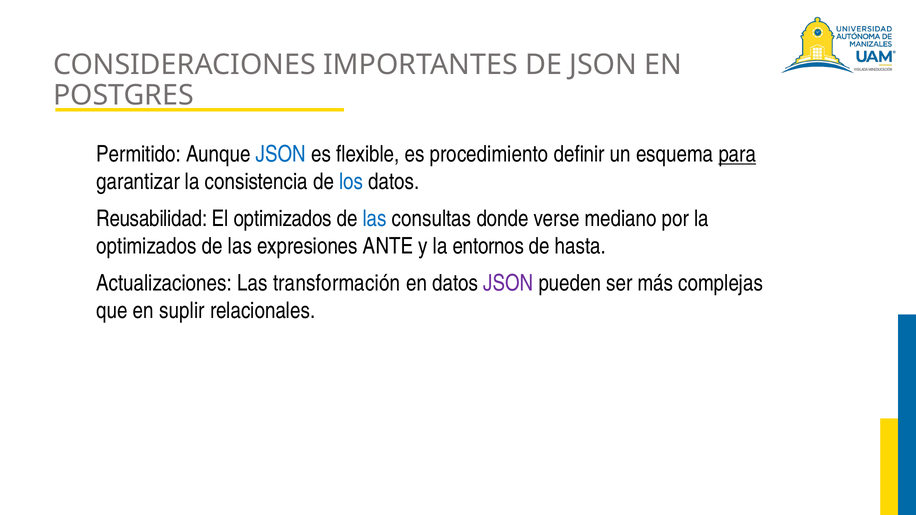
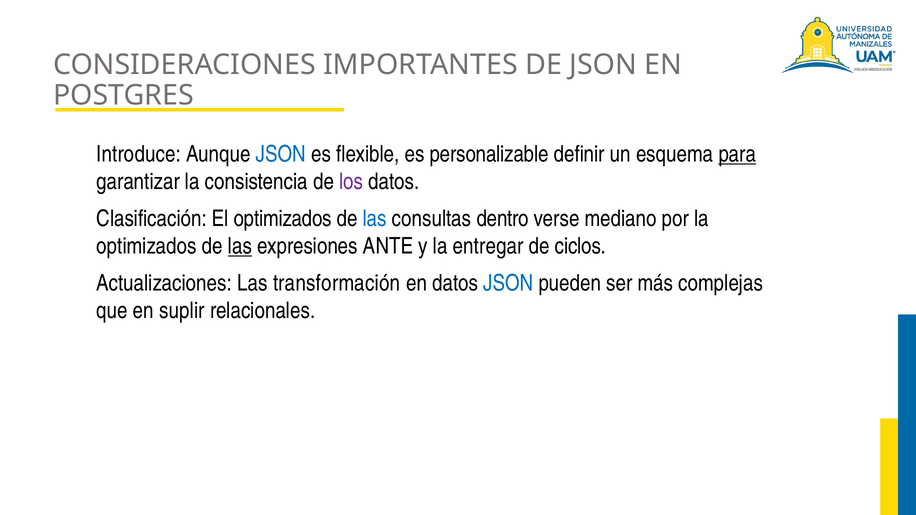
Permitido: Permitido -> Introduce (139, 154)
procedimiento: procedimiento -> personalizable (489, 154)
los colour: blue -> purple (351, 182)
Reusabilidad: Reusabilidad -> Clasificación (152, 219)
donde: donde -> dentro (503, 219)
las underline: none -> present (240, 246)
entornos: entornos -> entregar (488, 246)
hasta: hasta -> ciclos (581, 246)
JSON colour: purple -> blue (508, 283)
